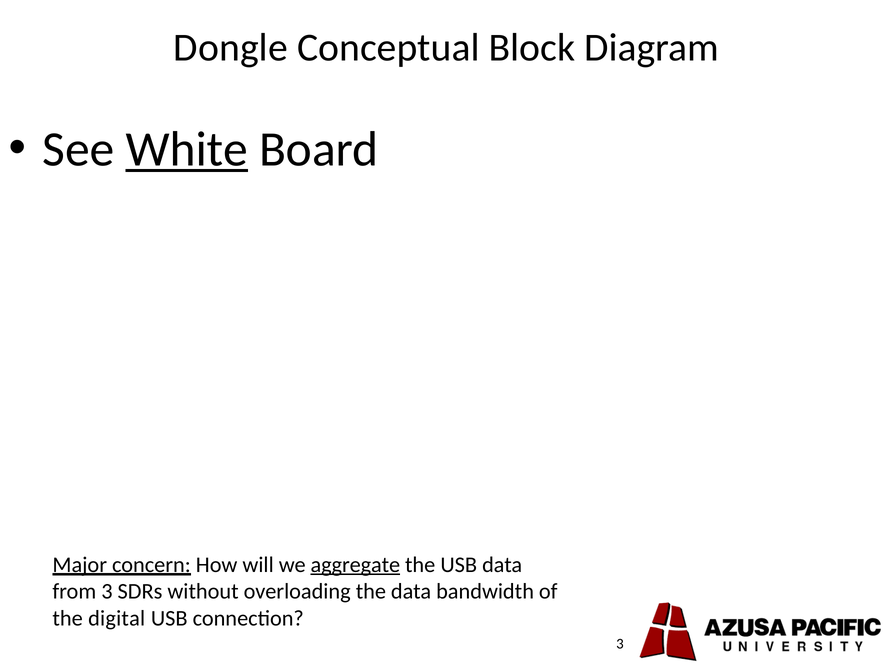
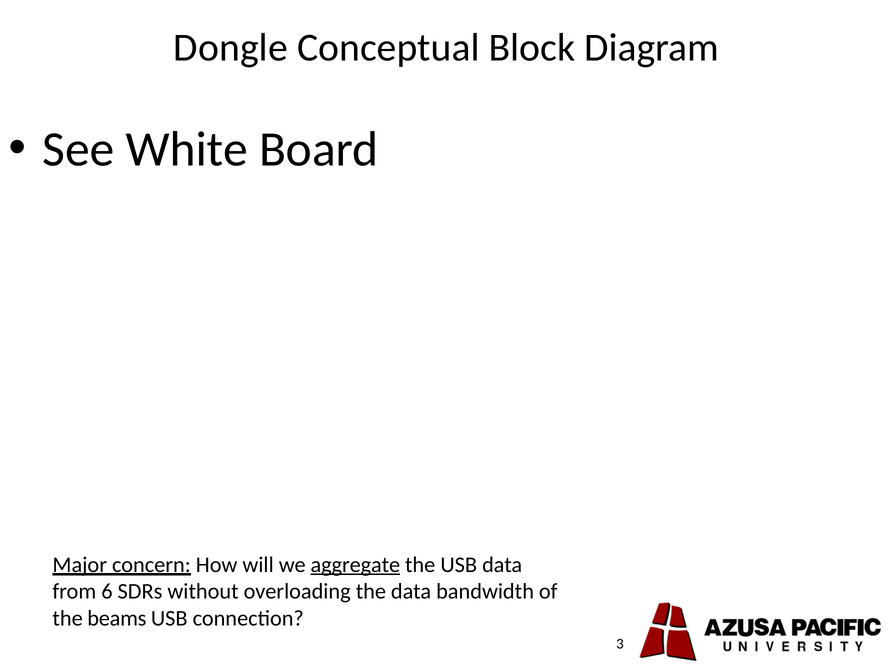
White underline: present -> none (187, 149)
from 3: 3 -> 6 (107, 591)
digital: digital -> beams (117, 618)
